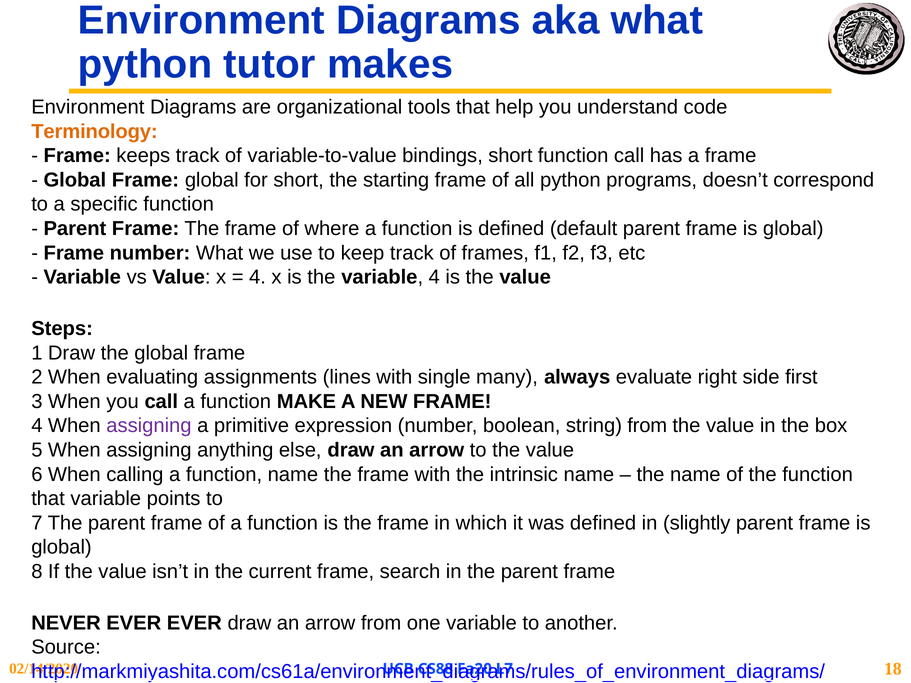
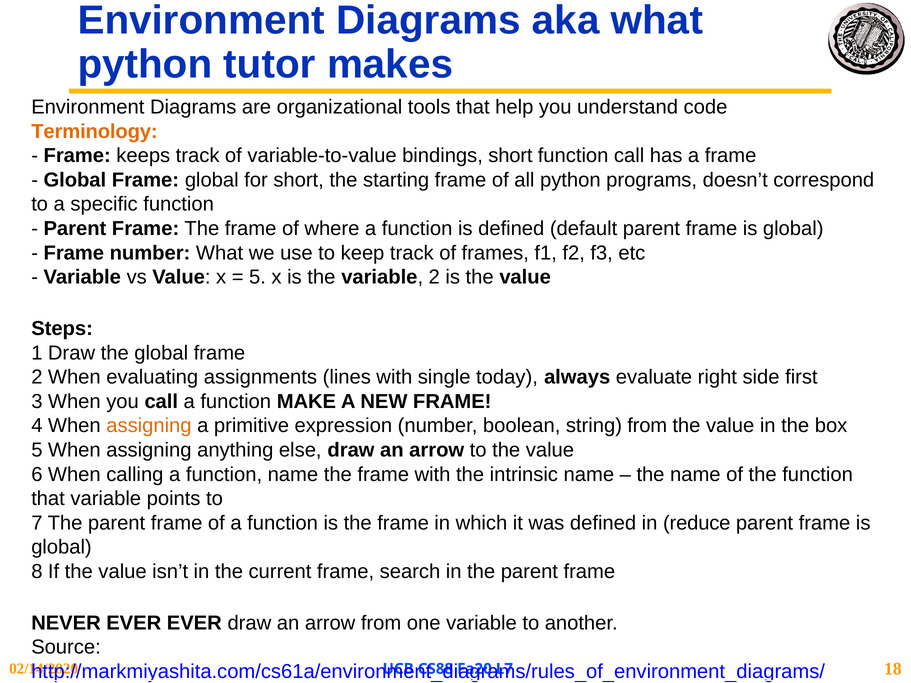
4: 4 -> 5 (257, 277)
variable 4: 4 -> 2 (434, 277)
many: many -> today (507, 377)
assigning colour: purple -> orange (149, 426)
slightly: slightly -> reduce (697, 523)
